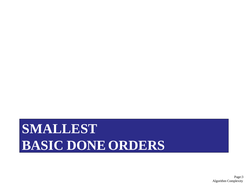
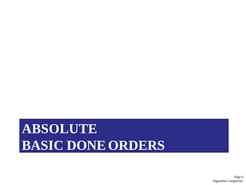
SMALLEST: SMALLEST -> ABSOLUTE (60, 129)
